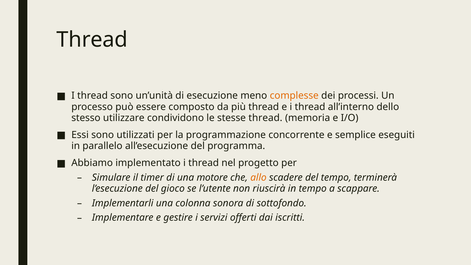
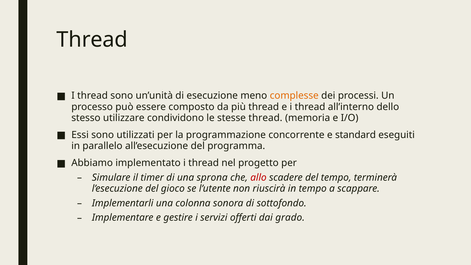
semplice: semplice -> standard (355, 135)
motore: motore -> sprona (212, 177)
allo colour: orange -> red (258, 177)
iscritti: iscritti -> grado (290, 218)
